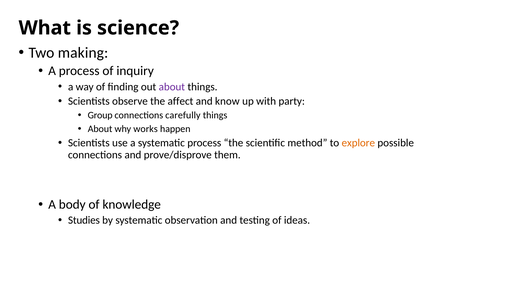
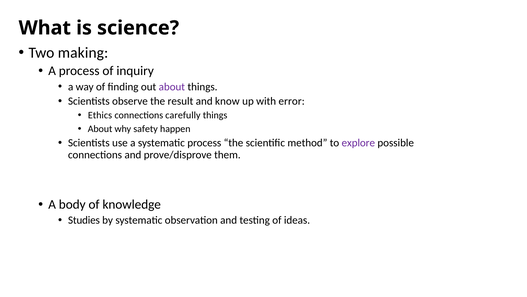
affect: affect -> result (180, 101)
party: party -> error (292, 101)
Group: Group -> Ethics (100, 115)
works: works -> safety (146, 129)
explore colour: orange -> purple (358, 143)
